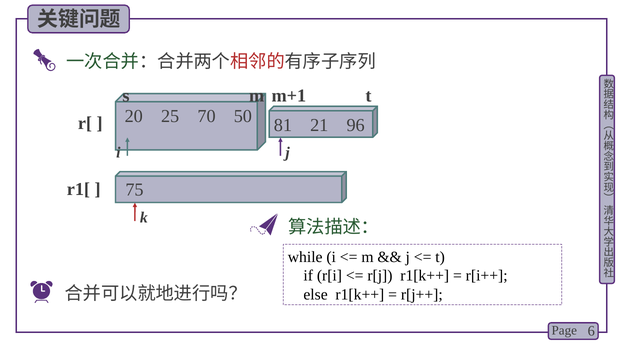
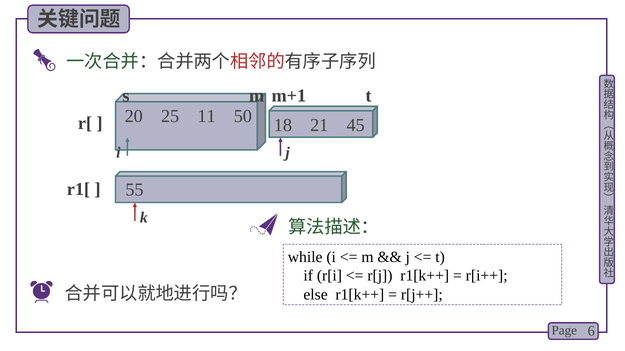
70: 70 -> 11 (207, 116)
81: 81 -> 18 (283, 125)
96: 96 -> 45 (356, 125)
75: 75 -> 55 (135, 190)
